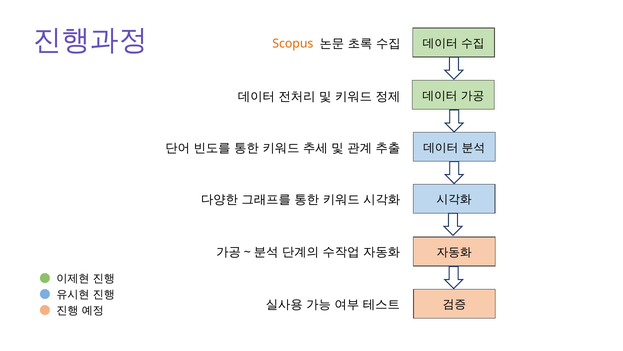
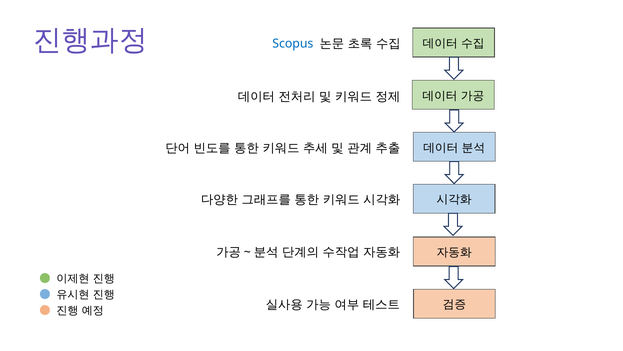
Scopus colour: orange -> blue (293, 43)
